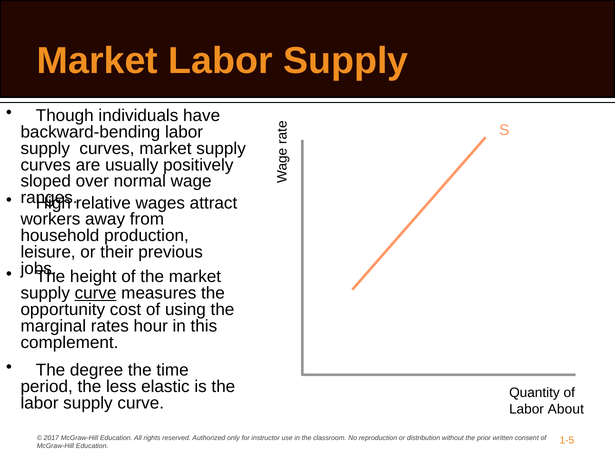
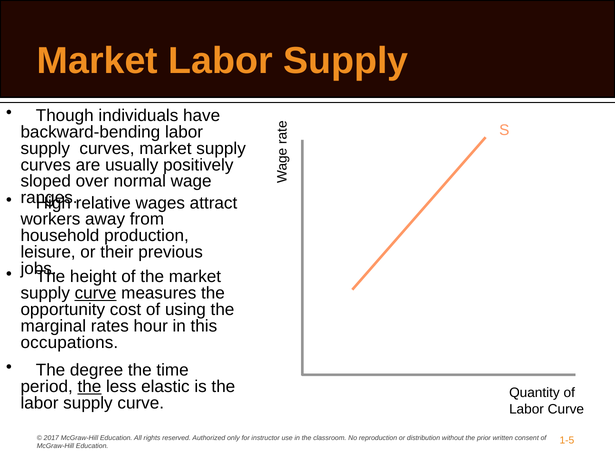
complement: complement -> occupations (69, 343)
the underline: none -> present (89, 387)
Labor About: About -> Curve (566, 409)
